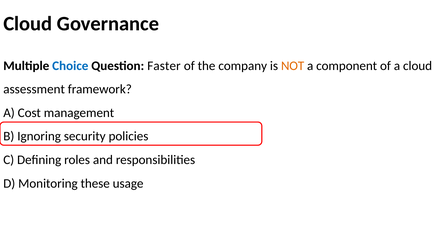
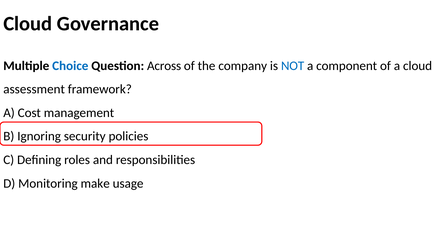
Faster: Faster -> Across (164, 66)
NOT colour: orange -> blue (293, 66)
these: these -> make (95, 183)
